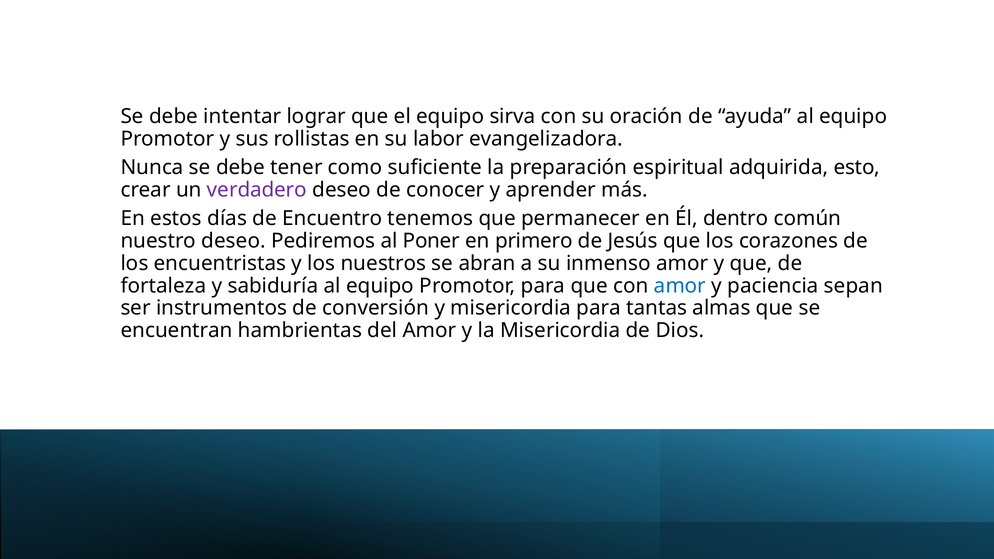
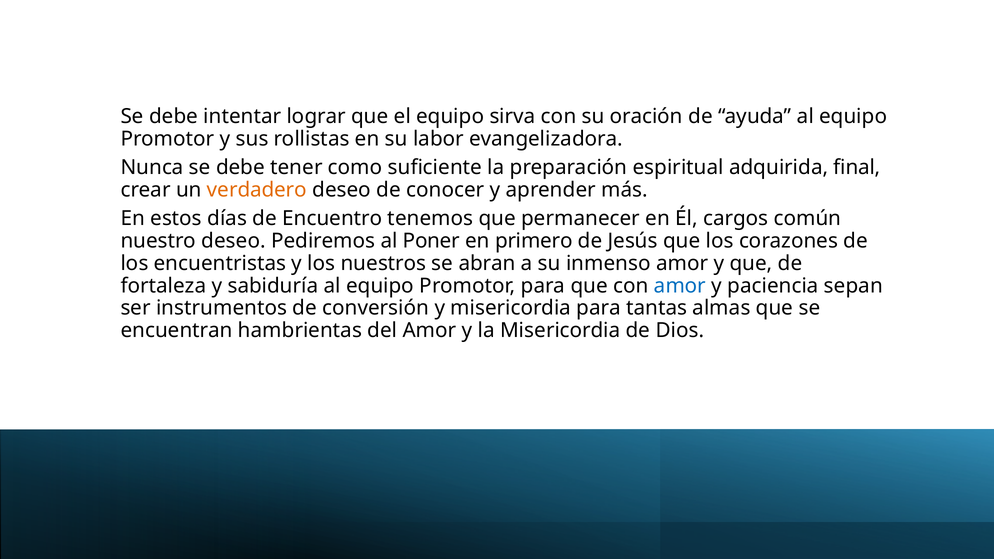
esto: esto -> final (857, 168)
verdadero colour: purple -> orange (257, 190)
dentro: dentro -> cargos (736, 219)
